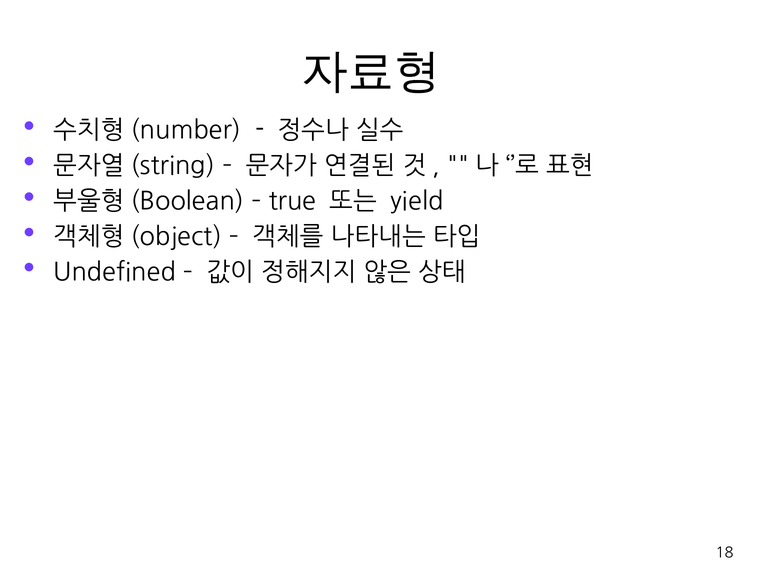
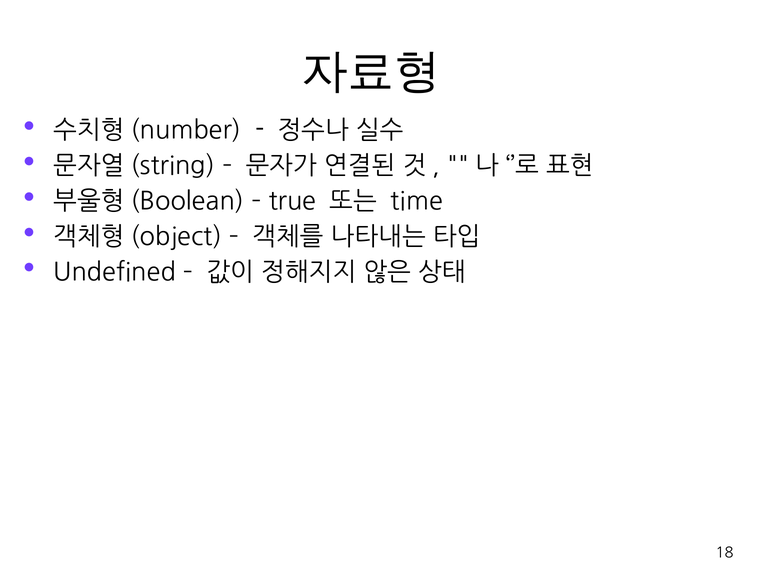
yield: yield -> time (417, 201)
